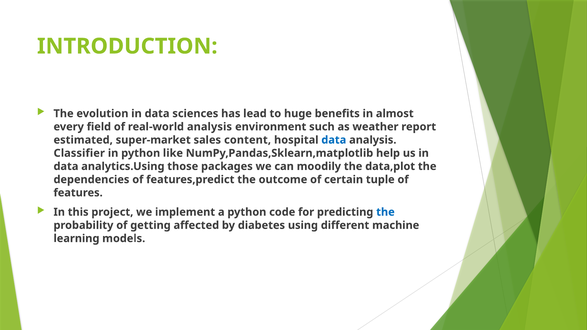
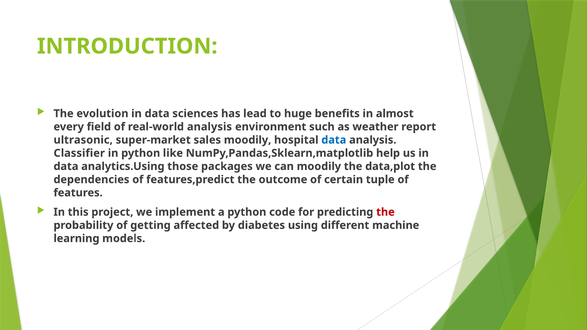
estimated: estimated -> ultrasonic (83, 140)
sales content: content -> moodily (248, 140)
the colour: blue -> red (385, 212)
